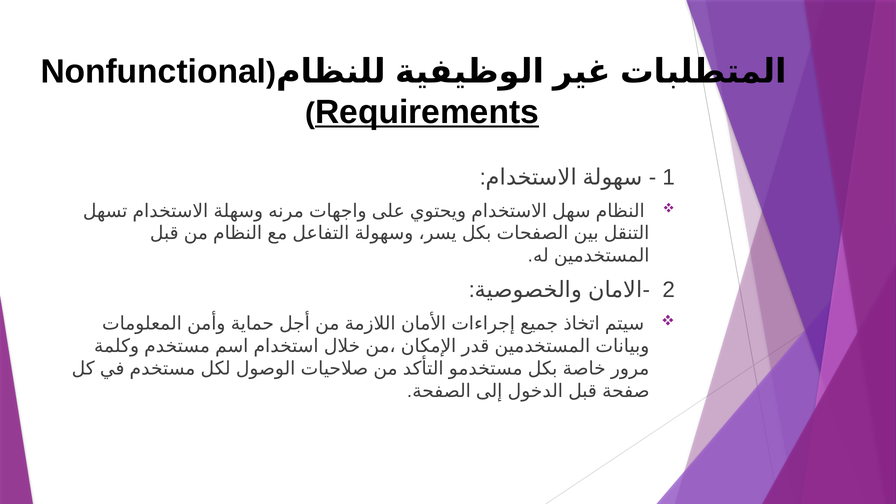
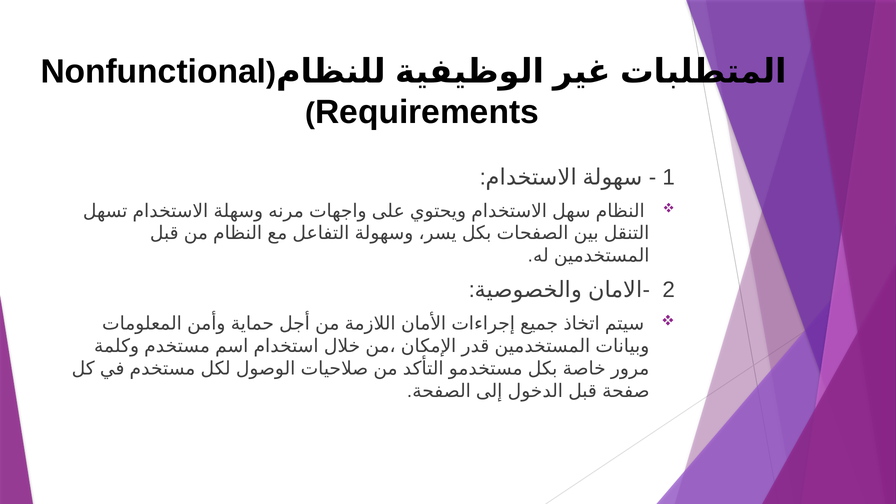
Requirements underline: present -> none (427, 112)
